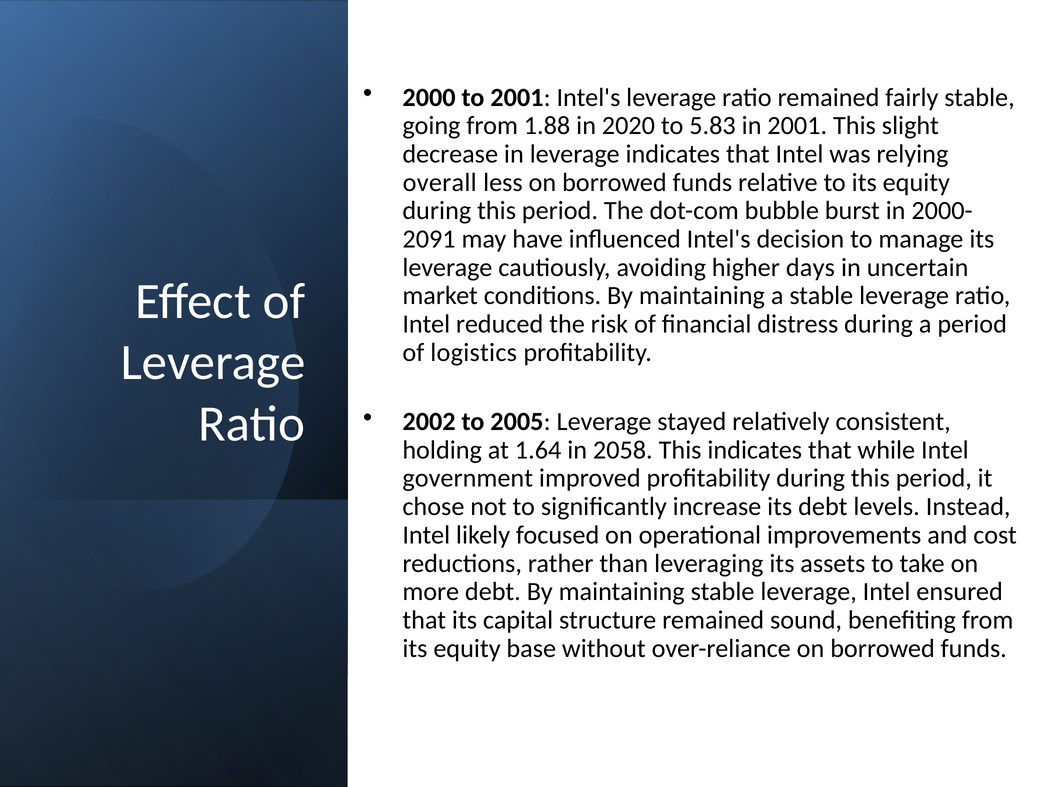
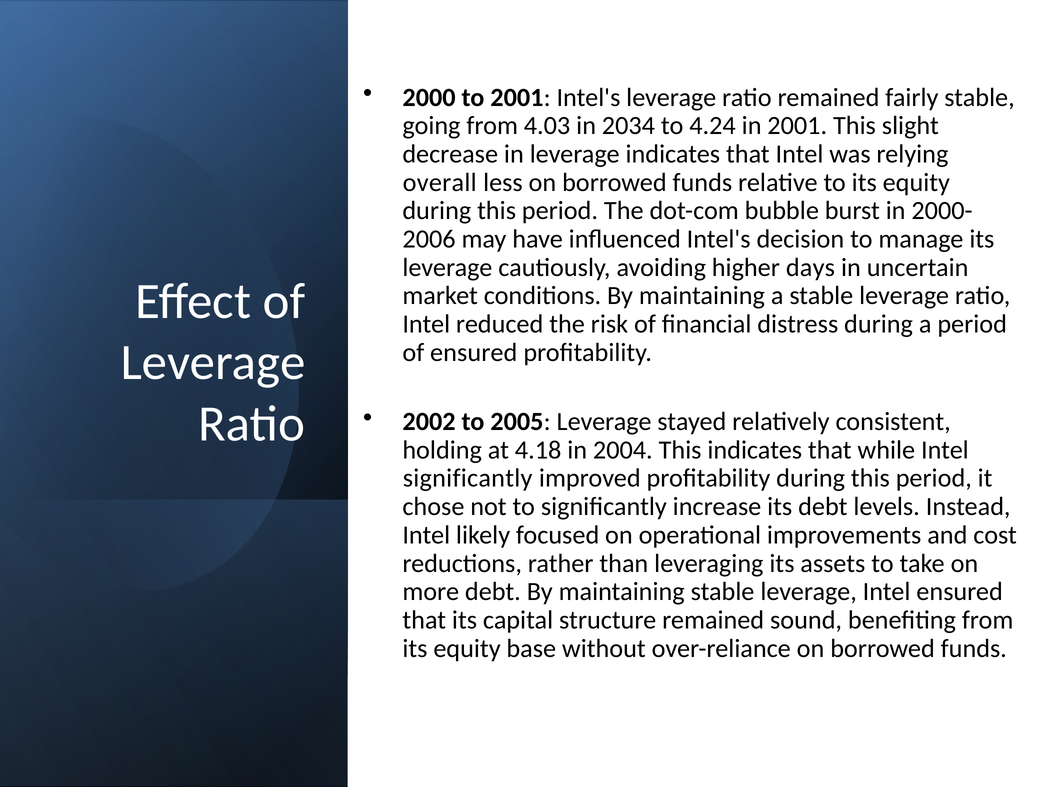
1.88: 1.88 -> 4.03 (547, 126)
2020: 2020 -> 2034 (628, 126)
5.83: 5.83 -> 4.24 (713, 126)
2091: 2091 -> 2006 (429, 239)
of logistics: logistics -> ensured (474, 353)
1.64: 1.64 -> 4.18 (538, 450)
2058: 2058 -> 2004 (623, 450)
government: government -> significantly (468, 479)
